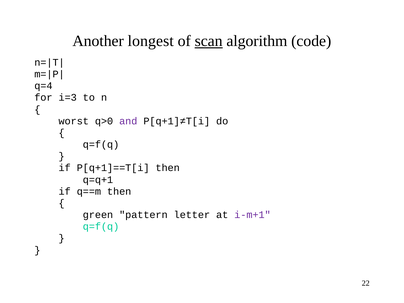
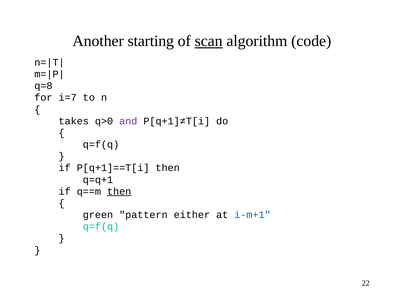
longest: longest -> starting (151, 41)
q=4: q=4 -> q=8 (43, 86)
i=3: i=3 -> i=7 (68, 98)
worst: worst -> takes (74, 121)
then underline: none -> present (119, 191)
letter: letter -> either (192, 215)
i-m+1 colour: purple -> blue (253, 215)
